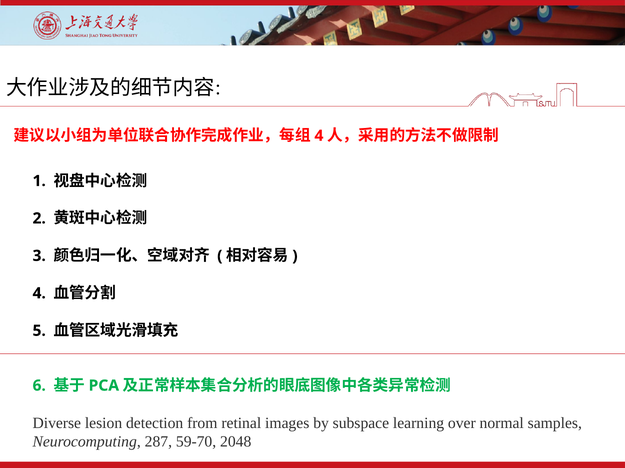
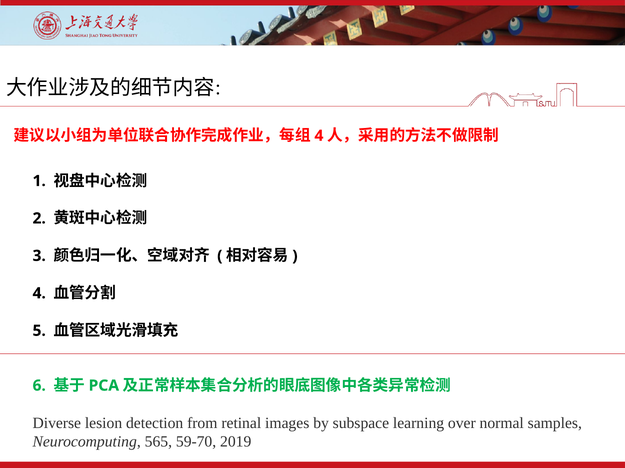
287: 287 -> 565 (158, 442)
2048: 2048 -> 2019 (236, 442)
